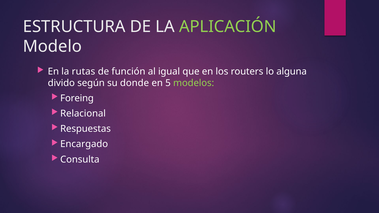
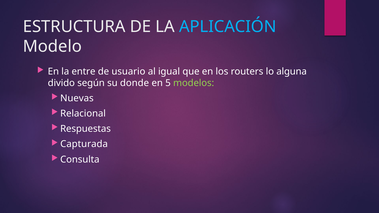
APLICACIÓN colour: light green -> light blue (228, 27)
rutas: rutas -> entre (84, 72)
función: función -> usuario (128, 72)
Foreing: Foreing -> Nuevas (77, 98)
Encargado: Encargado -> Capturada (84, 144)
